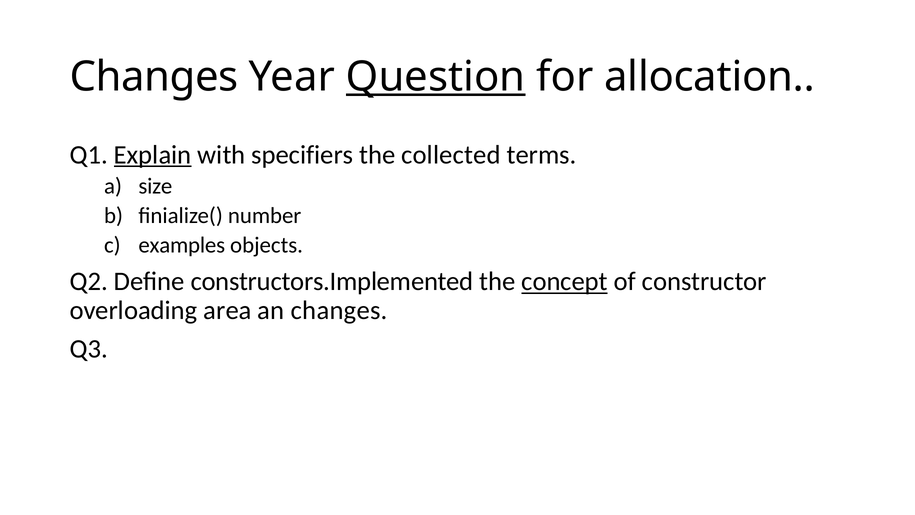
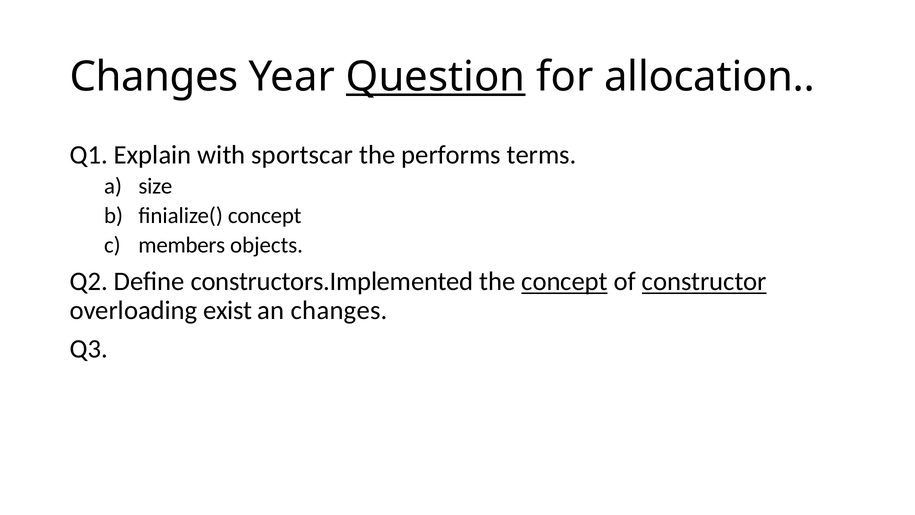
Explain underline: present -> none (153, 155)
specifiers: specifiers -> sportscar (302, 155)
collected: collected -> performs (451, 155)
finialize( number: number -> concept (265, 216)
examples: examples -> members (182, 245)
constructor underline: none -> present (704, 281)
area: area -> exist (228, 310)
